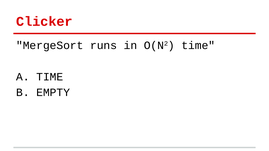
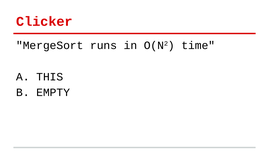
A TIME: TIME -> THIS (50, 77)
